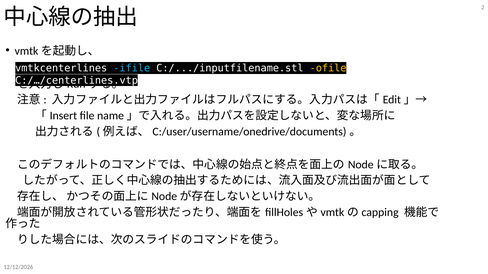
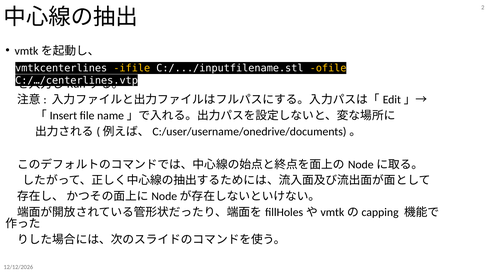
ifile colour: light blue -> yellow (132, 68)
